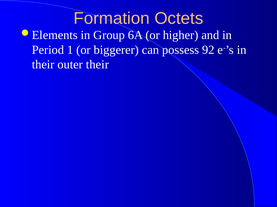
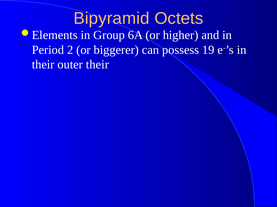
Formation: Formation -> Bipyramid (112, 18)
1: 1 -> 2 (70, 50)
92: 92 -> 19 (208, 50)
